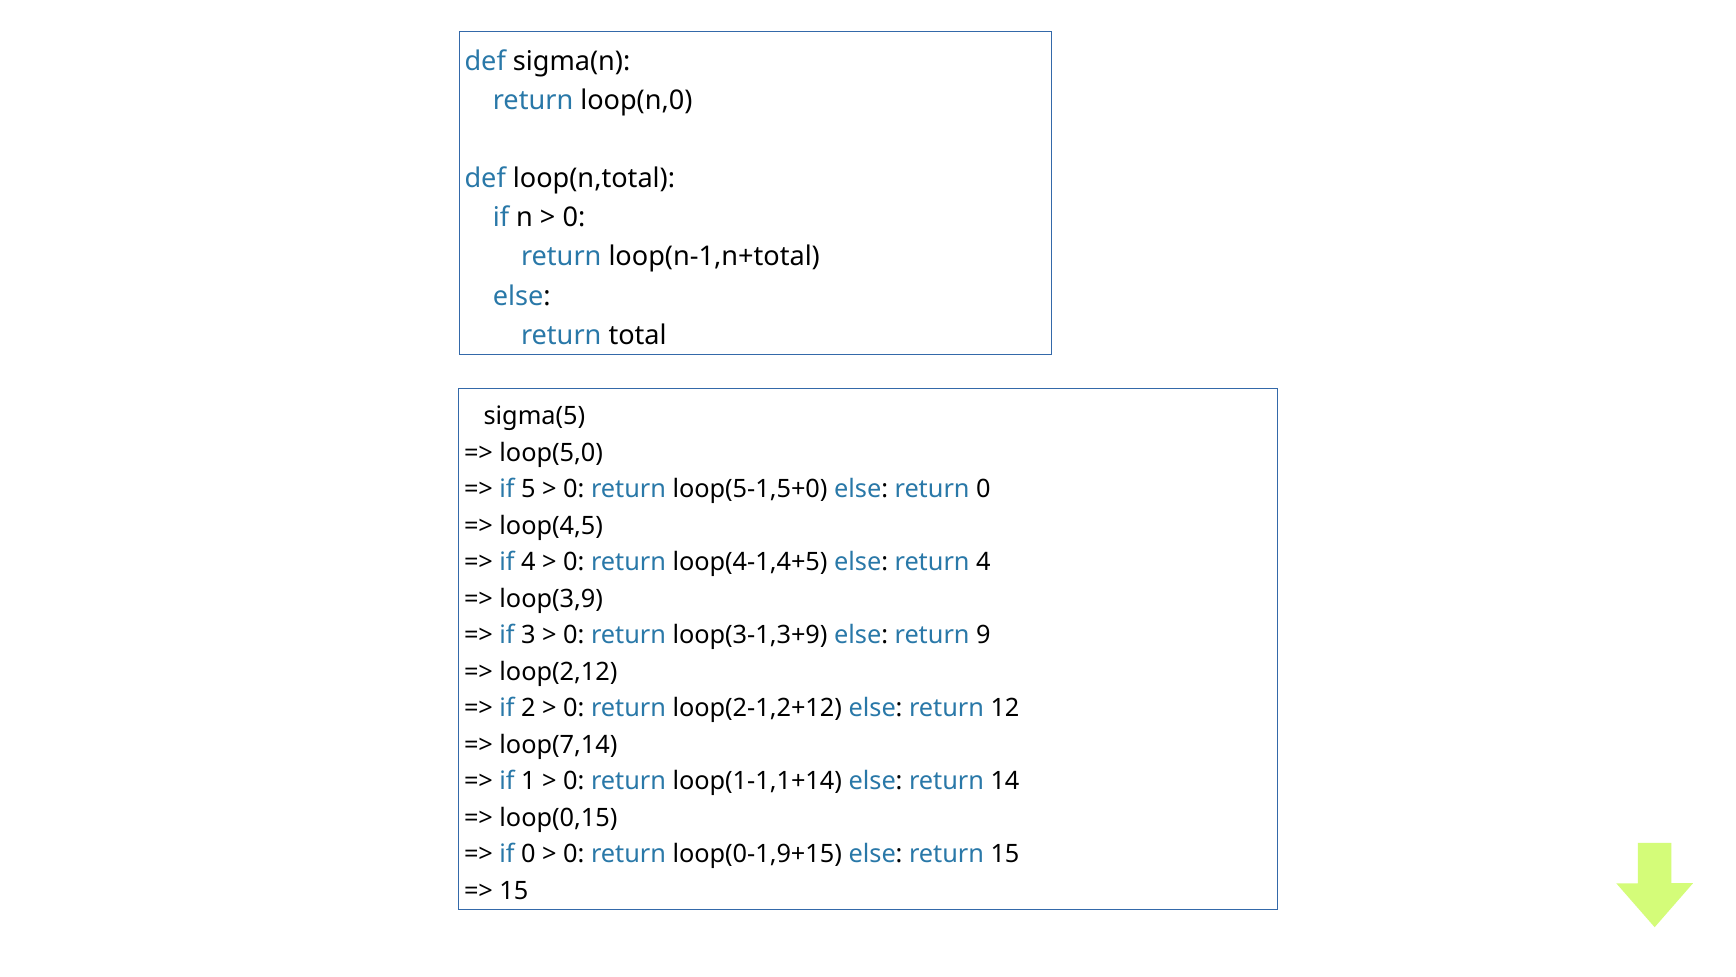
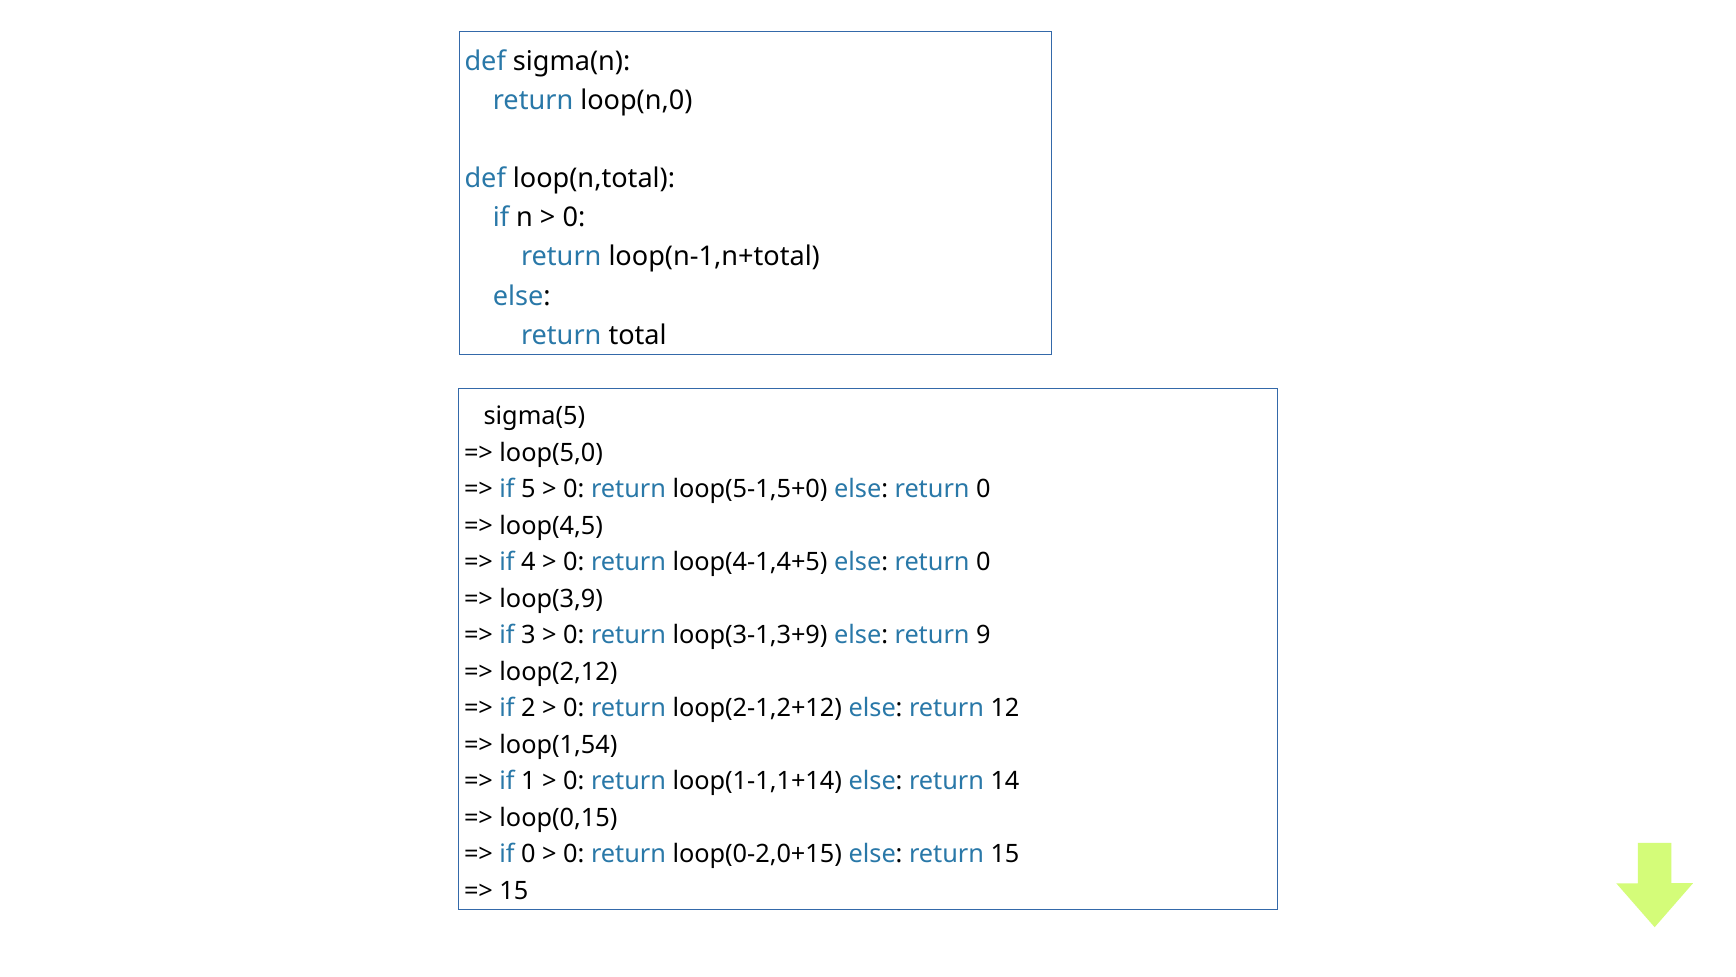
loop(4-1,4+5 else return 4: 4 -> 0 (983, 562)
loop(7,14: loop(7,14 -> loop(1,54 (558, 744)
loop(0-1,9+15: loop(0-1,9+15 -> loop(0-2,0+15 (757, 854)
